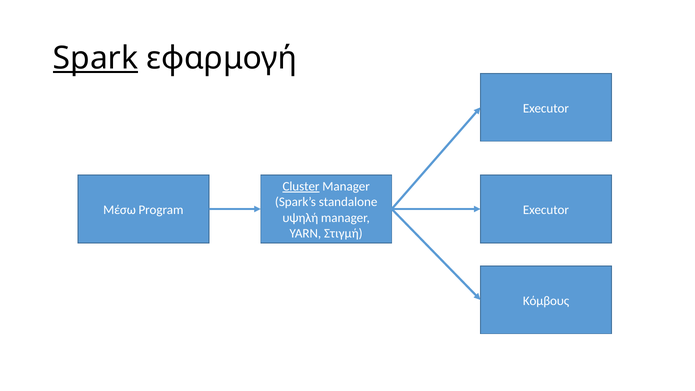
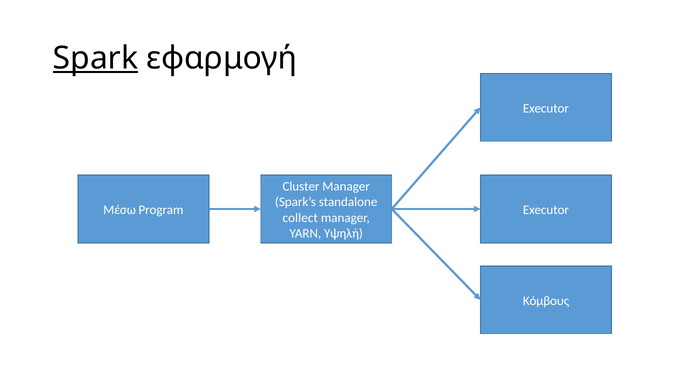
Cluster underline: present -> none (301, 186)
υψηλή: υψηλή -> collect (300, 218)
Στιγμή: Στιγμή -> Υψηλή (343, 233)
